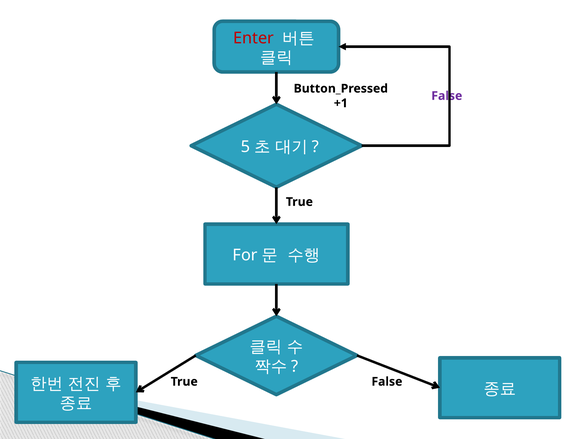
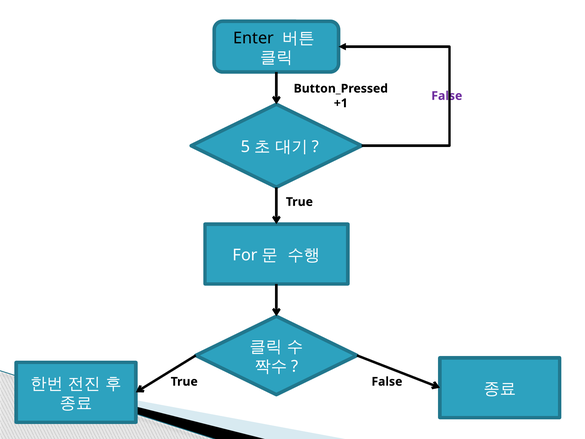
Enter colour: red -> black (254, 38)
